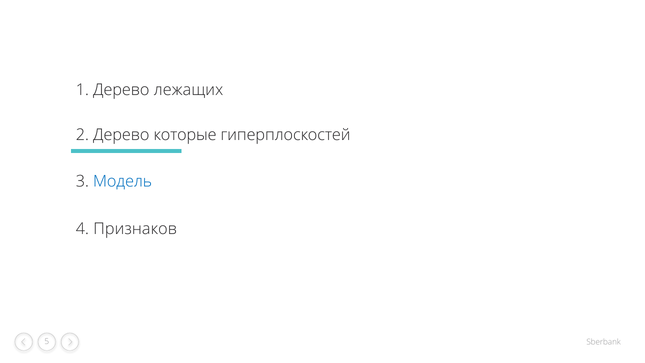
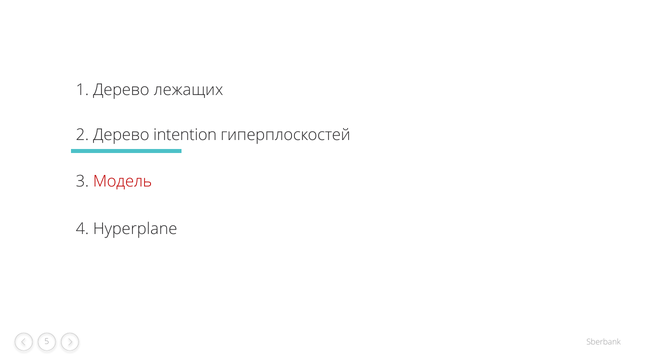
которые: которые -> intention (185, 135)
Модель colour: blue -> red (122, 181)
Признаков: Признаков -> Hyperplane (135, 229)
